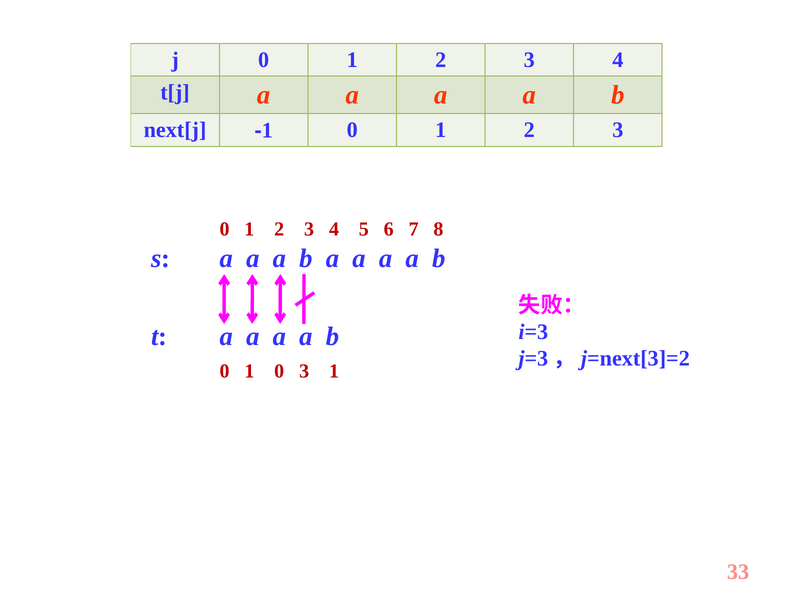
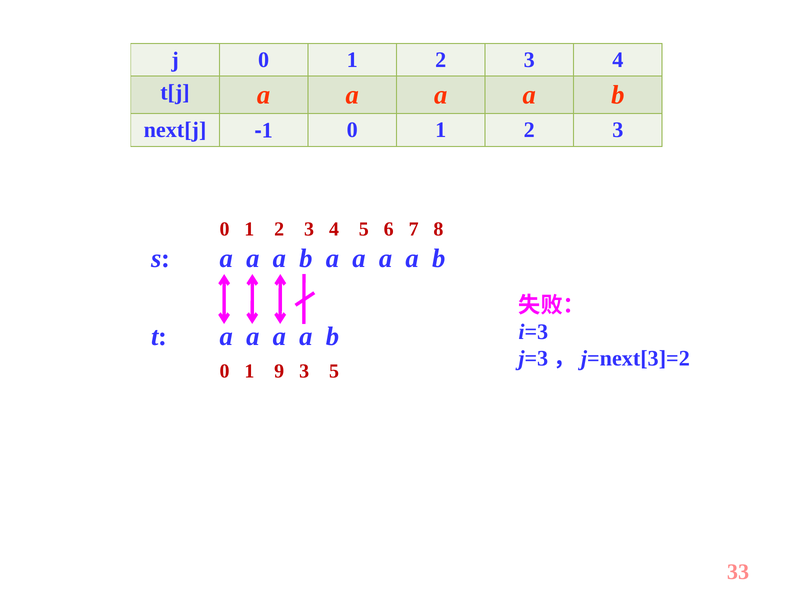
1 0: 0 -> 9 (279, 371)
3 1: 1 -> 5 (334, 371)
